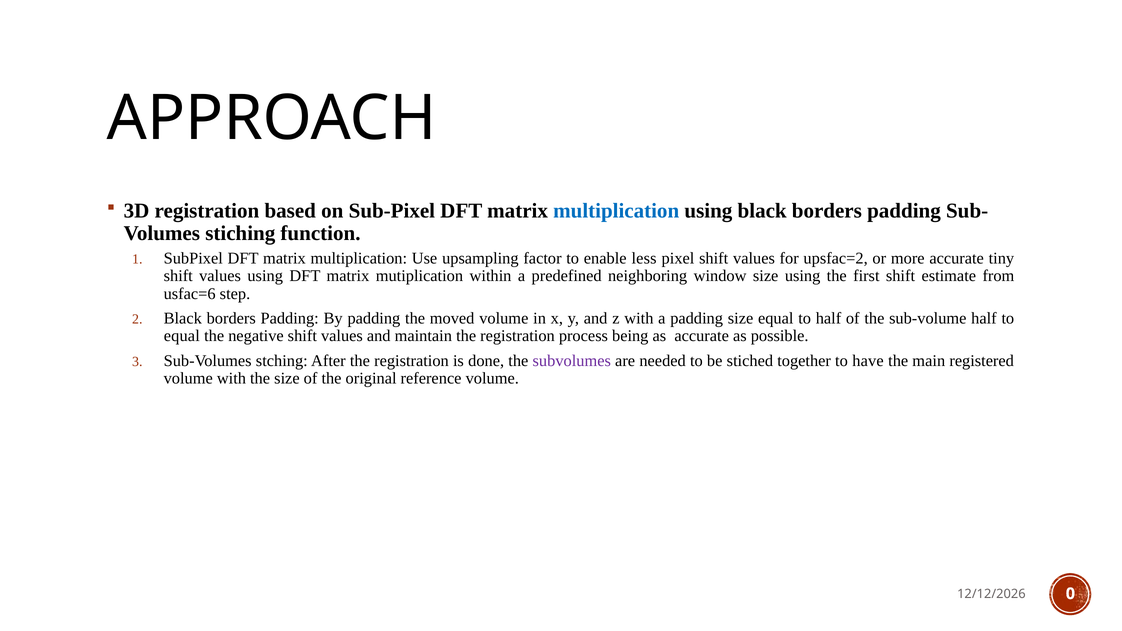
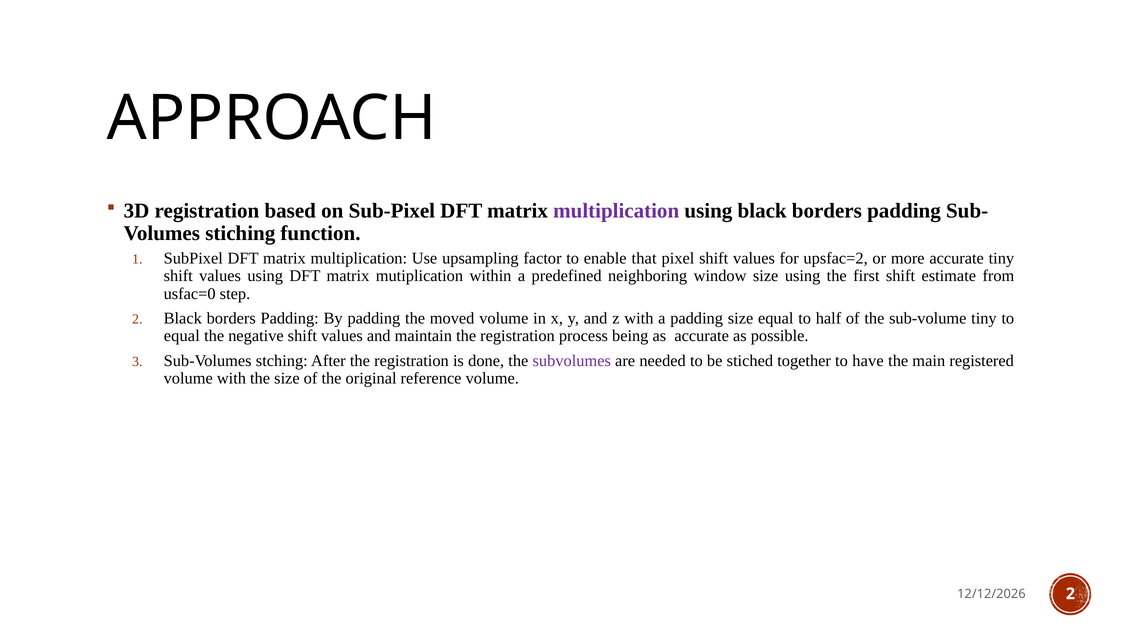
multiplication colour: blue -> purple (616, 211)
less: less -> that (644, 258)
usfac=6: usfac=6 -> usfac=0 (190, 294)
sub-volume half: half -> tiny (984, 318)
0: 0 -> 2 (1070, 594)
